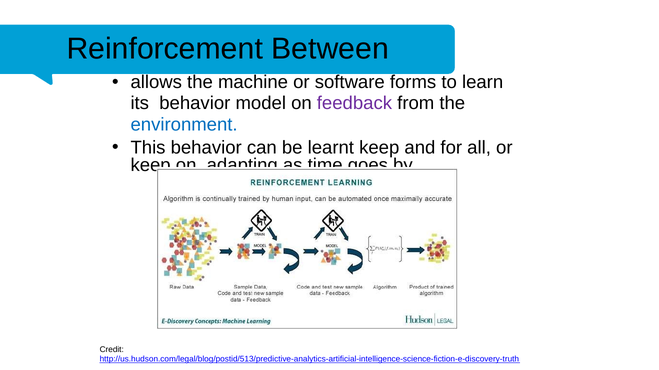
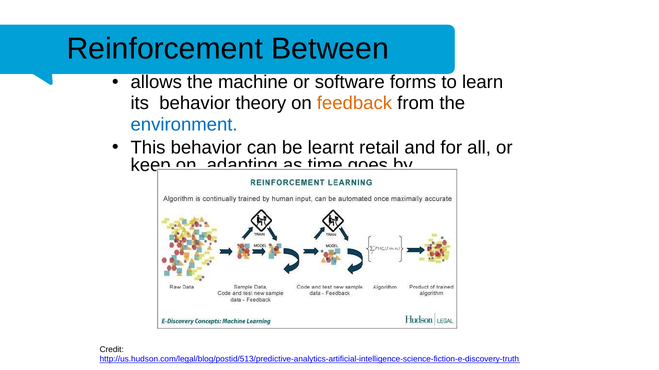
model: model -> theory (261, 104)
feedback colour: purple -> orange (354, 104)
learnt keep: keep -> retail (379, 148)
